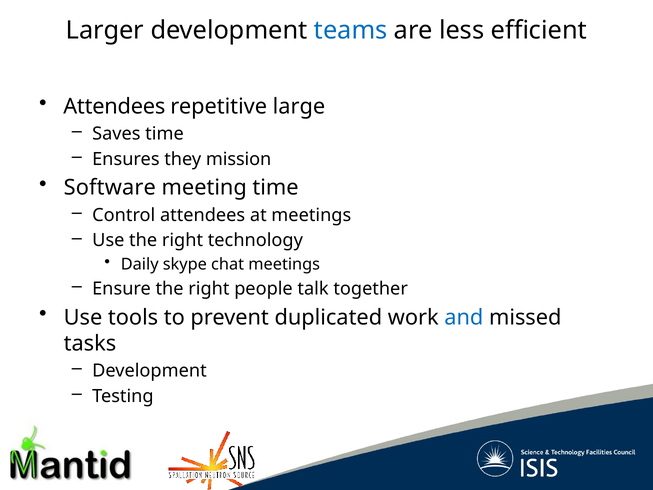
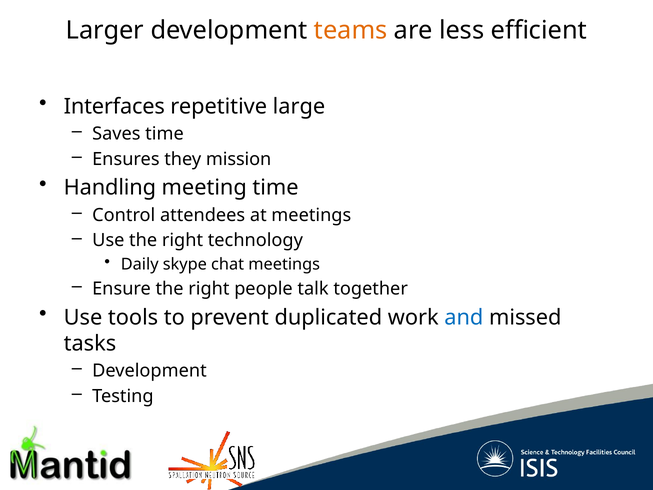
teams colour: blue -> orange (351, 30)
Attendees: Attendees -> Interfaces (114, 106)
Software: Software -> Handling (110, 188)
